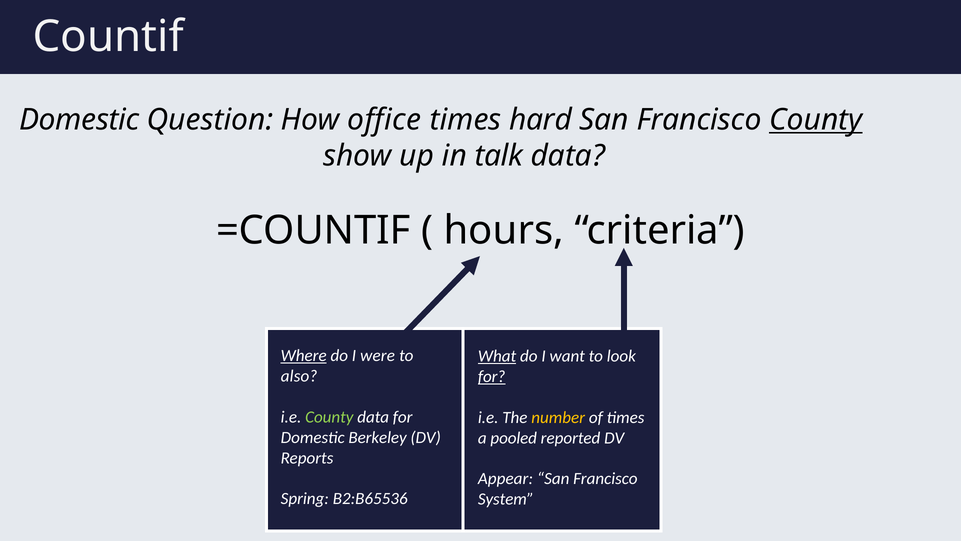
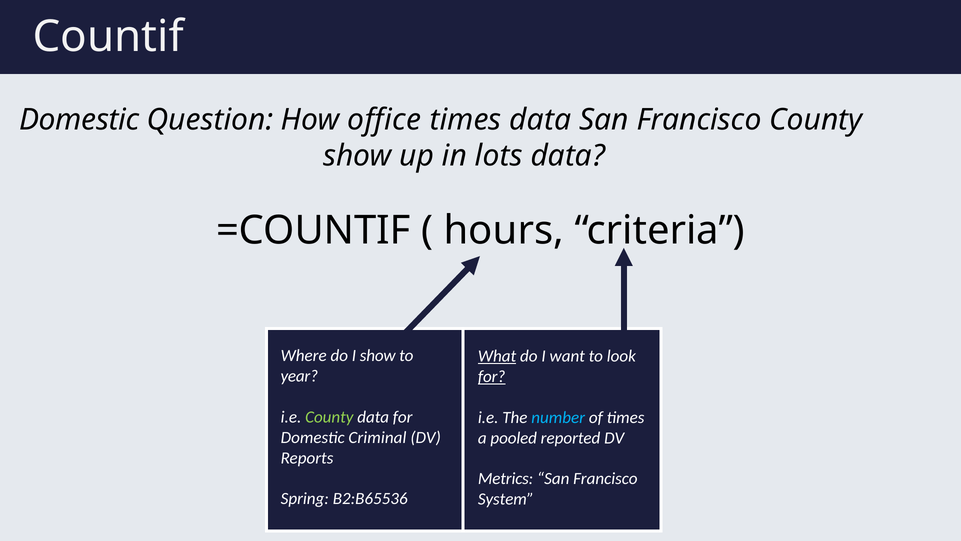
times hard: hard -> data (540, 120)
County underline: present -> none (816, 120)
talk: talk -> lots (499, 156)
Where underline: present -> none (304, 355)
I were: were -> show (378, 355)
also: also -> year (299, 376)
number colour: yellow -> light blue (558, 417)
Berkeley: Berkeley -> Criminal (377, 437)
Appear: Appear -> Metrics (506, 478)
